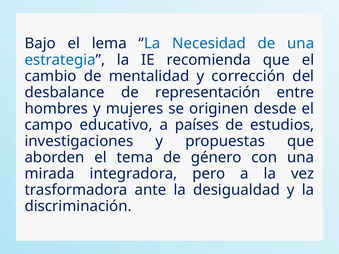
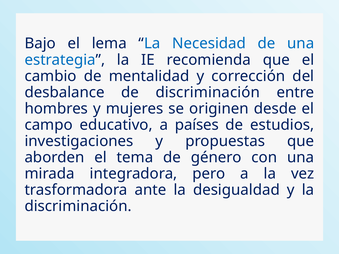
de representación: representación -> discriminación (208, 92)
